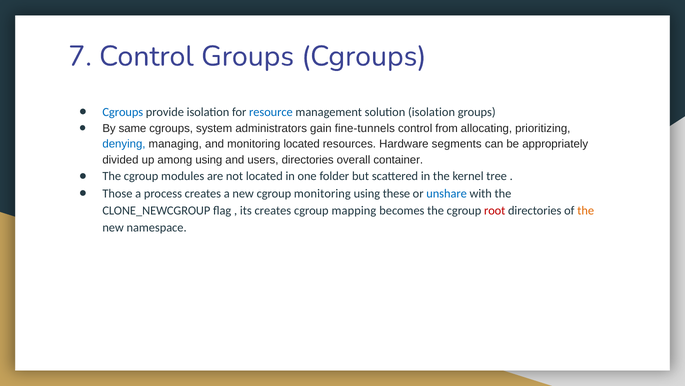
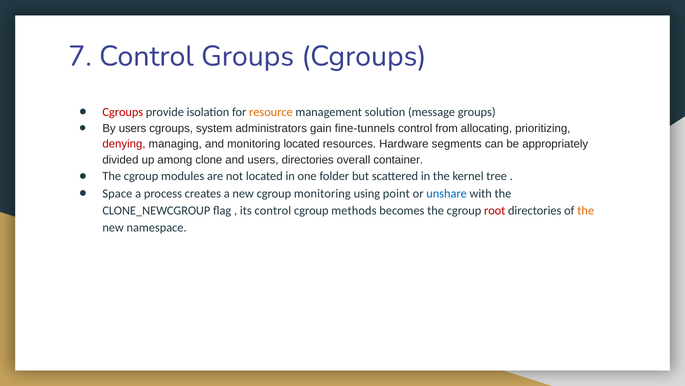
Cgroups colour: blue -> red (123, 112)
resource colour: blue -> orange (271, 112)
solution isolation: isolation -> message (432, 112)
By same: same -> users (133, 128)
denying colour: blue -> red (124, 144)
among using: using -> clone (209, 160)
Those: Those -> Space (117, 193)
these: these -> point (396, 193)
its creates: creates -> control (273, 210)
mapping: mapping -> methods (354, 210)
